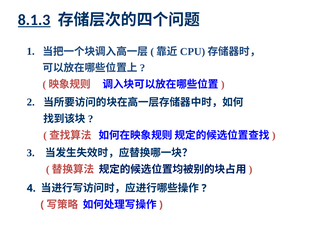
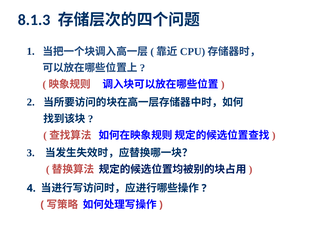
8.1.3 underline: present -> none (34, 20)
